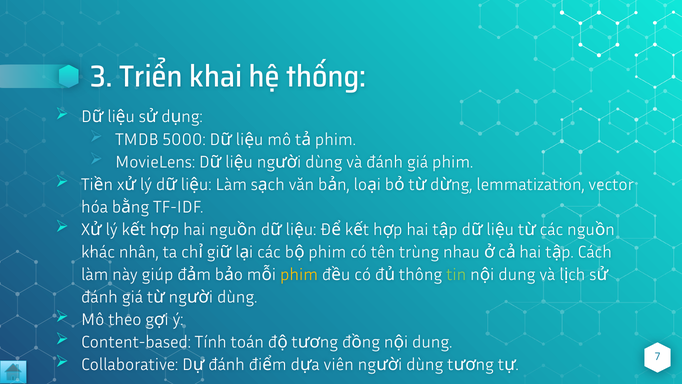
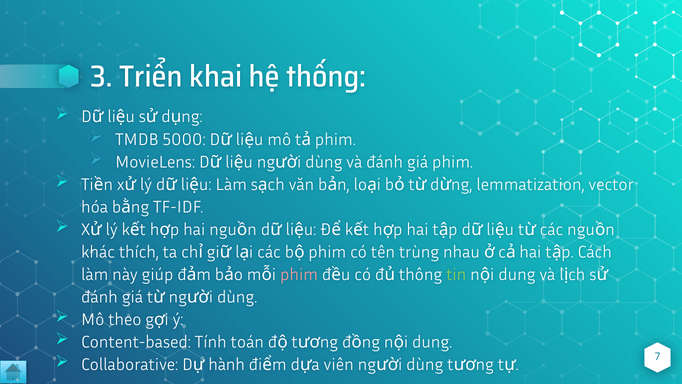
nhân: nhân -> thích (139, 252)
phim colour: yellow -> pink (299, 274)
đánh: đánh -> hành (227, 364)
